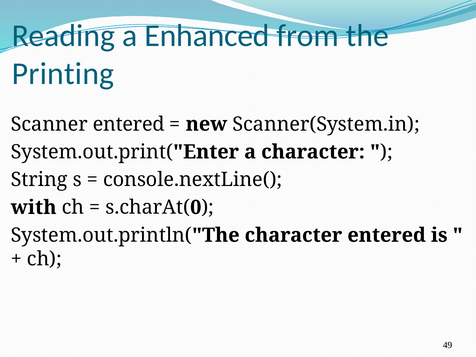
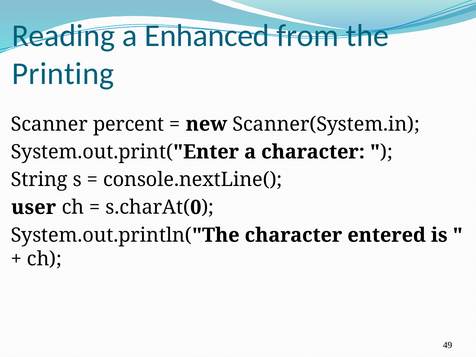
Scanner entered: entered -> percent (129, 124)
with: with -> user (34, 207)
